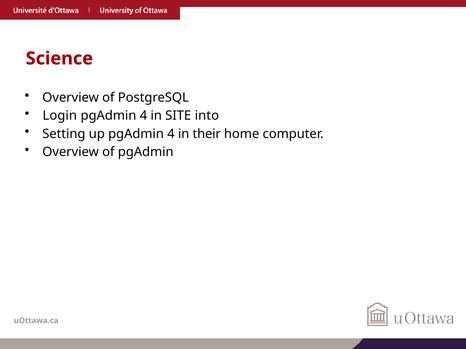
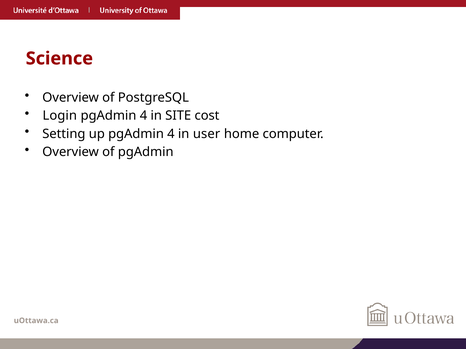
into: into -> cost (207, 116)
their: their -> user (207, 134)
